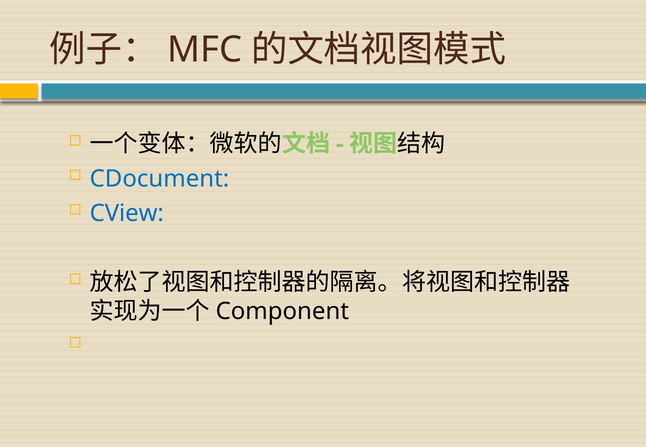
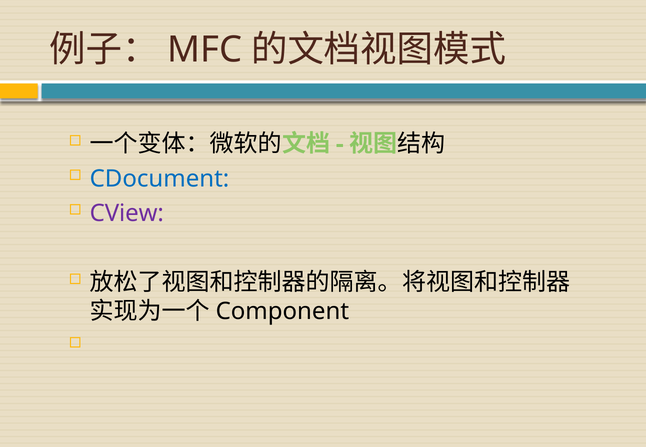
CView colour: blue -> purple (127, 213)
